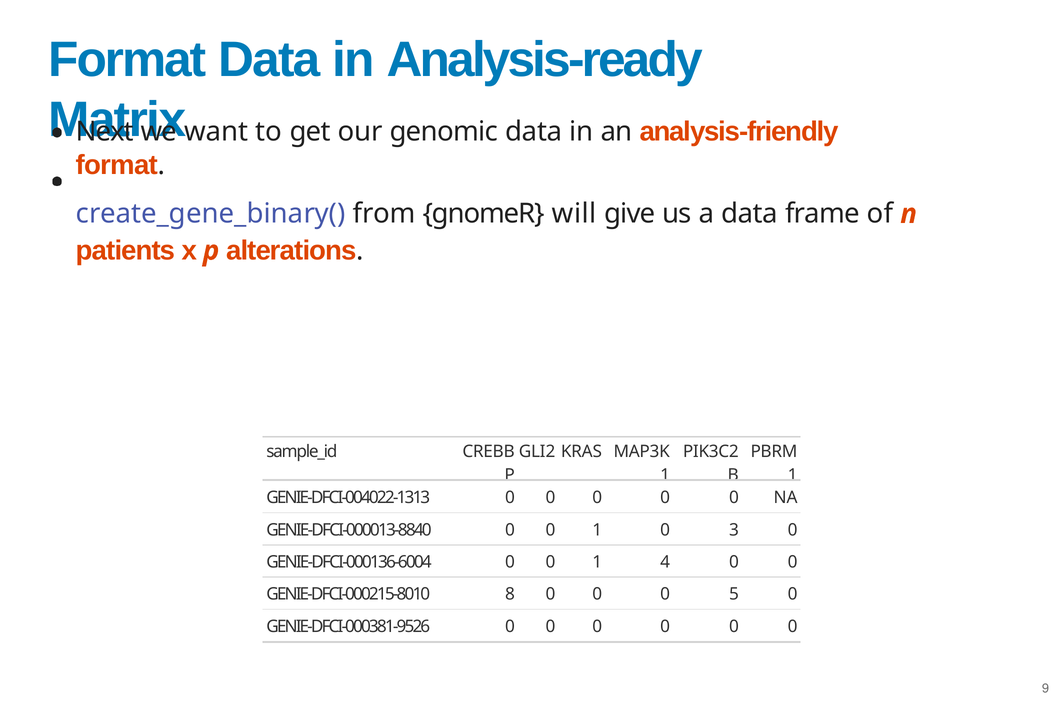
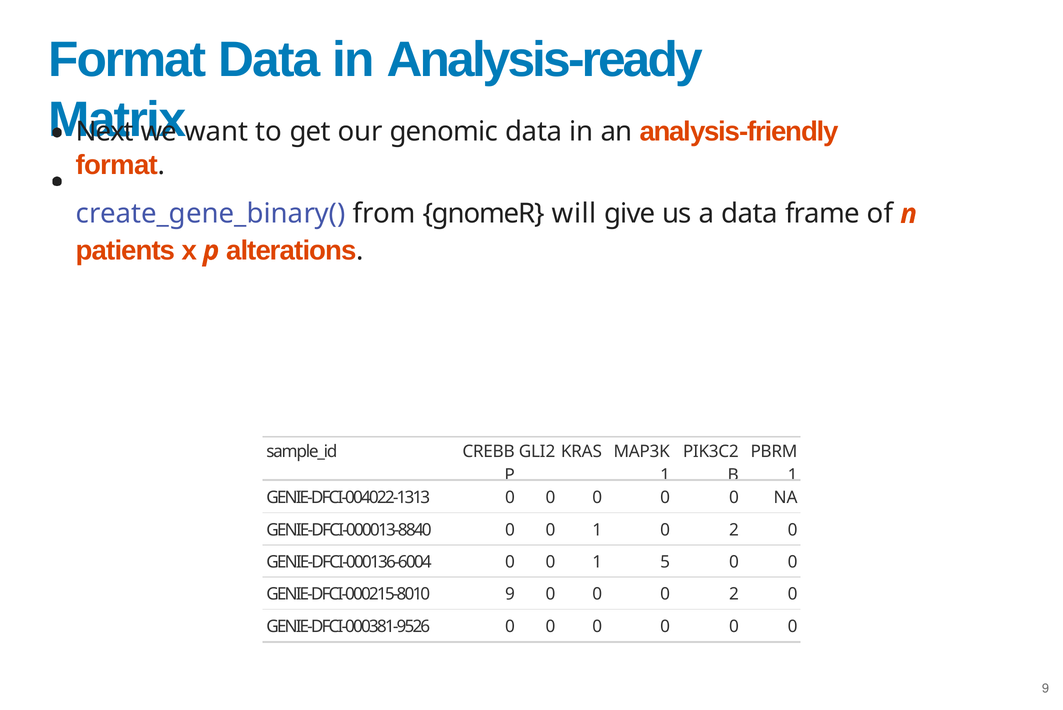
1 0 3: 3 -> 2 (734, 529)
4: 4 -> 5 (665, 562)
GENIE-DFCI-000215-8010 8: 8 -> 9 (510, 594)
0 0 5: 5 -> 2 (734, 594)
